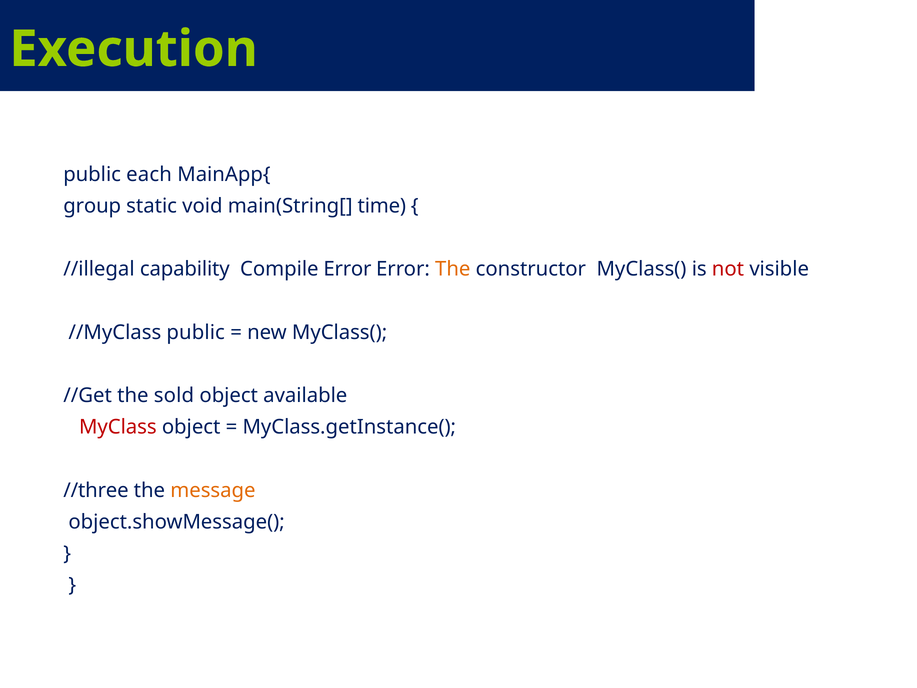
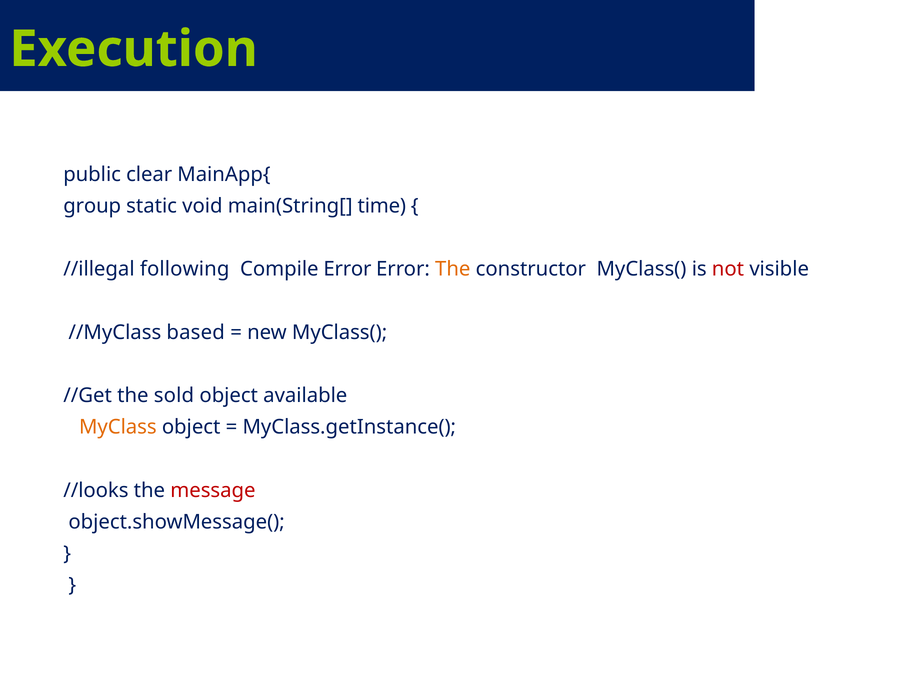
each: each -> clear (149, 174)
capability: capability -> following (185, 269)
//MyClass public: public -> based (196, 332)
MyClass colour: red -> orange (118, 427)
//three: //three -> //looks (96, 490)
message colour: orange -> red (213, 490)
